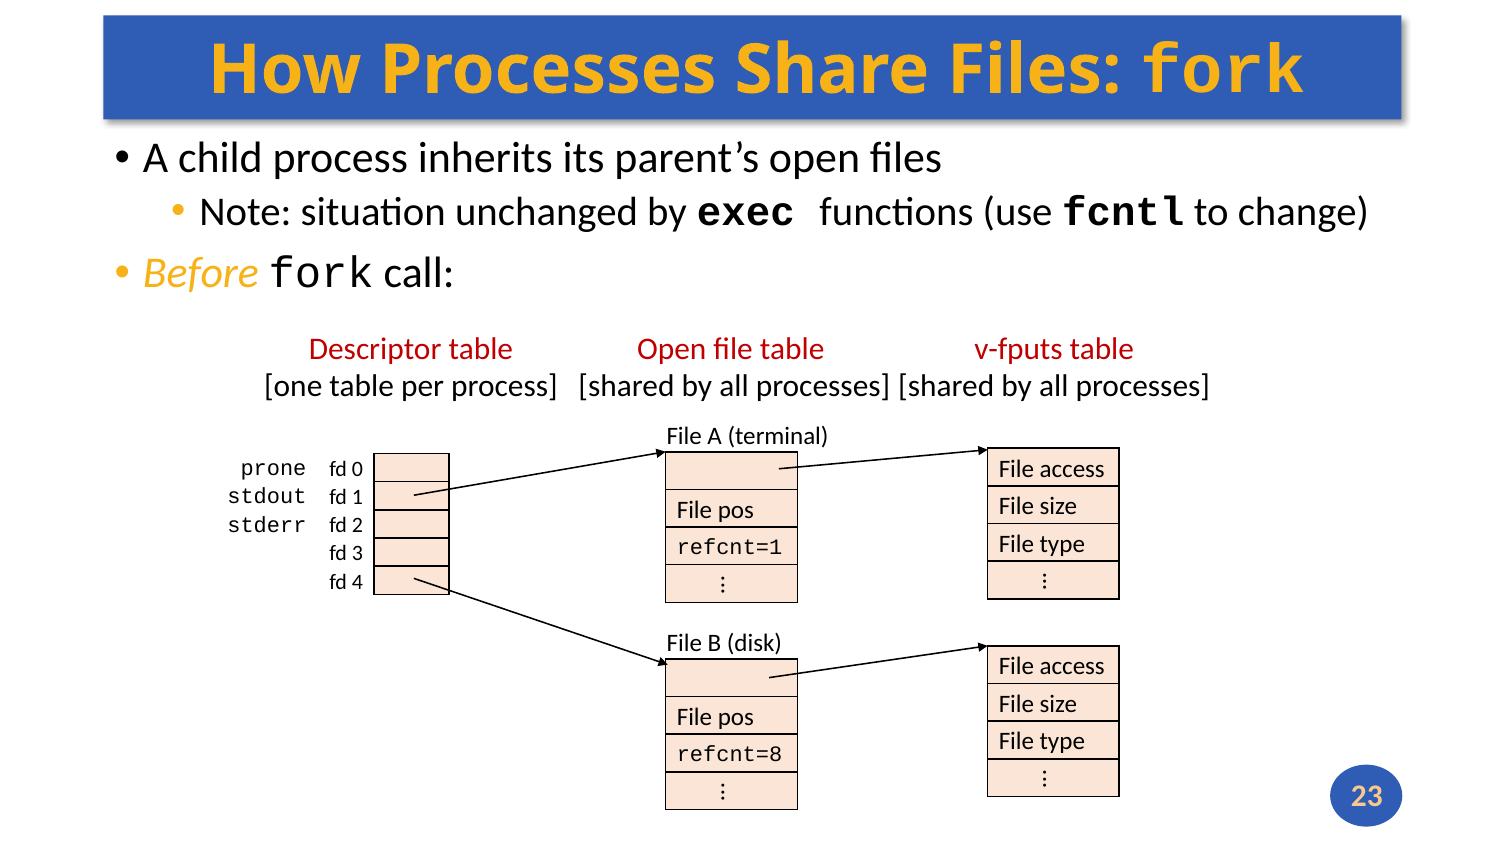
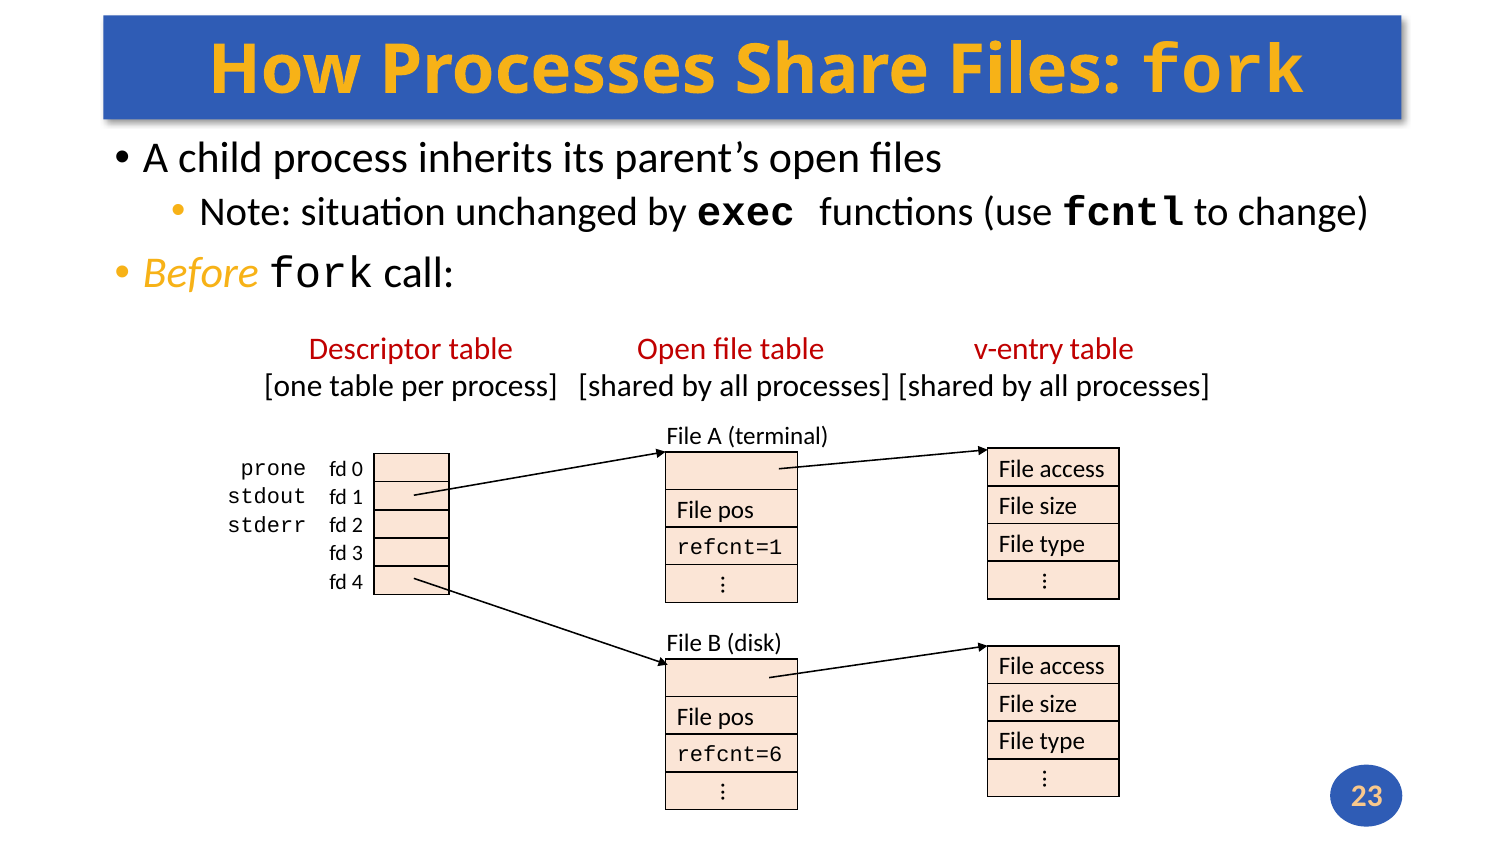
v-fputs: v-fputs -> v-entry (1019, 349)
refcnt=8: refcnt=8 -> refcnt=6 (730, 754)
